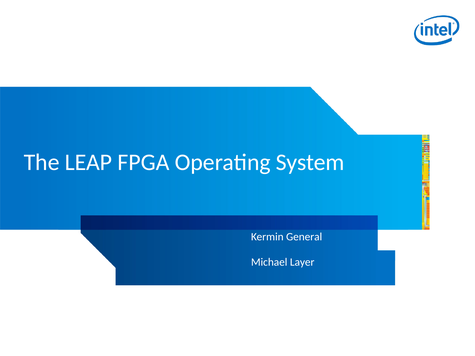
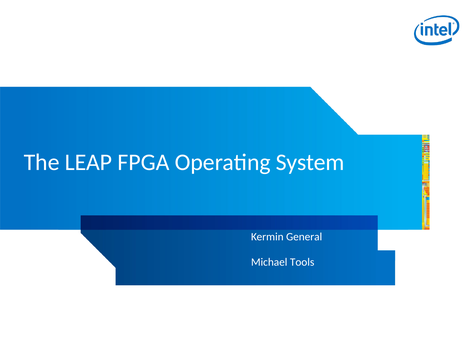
Layer: Layer -> Tools (302, 262)
